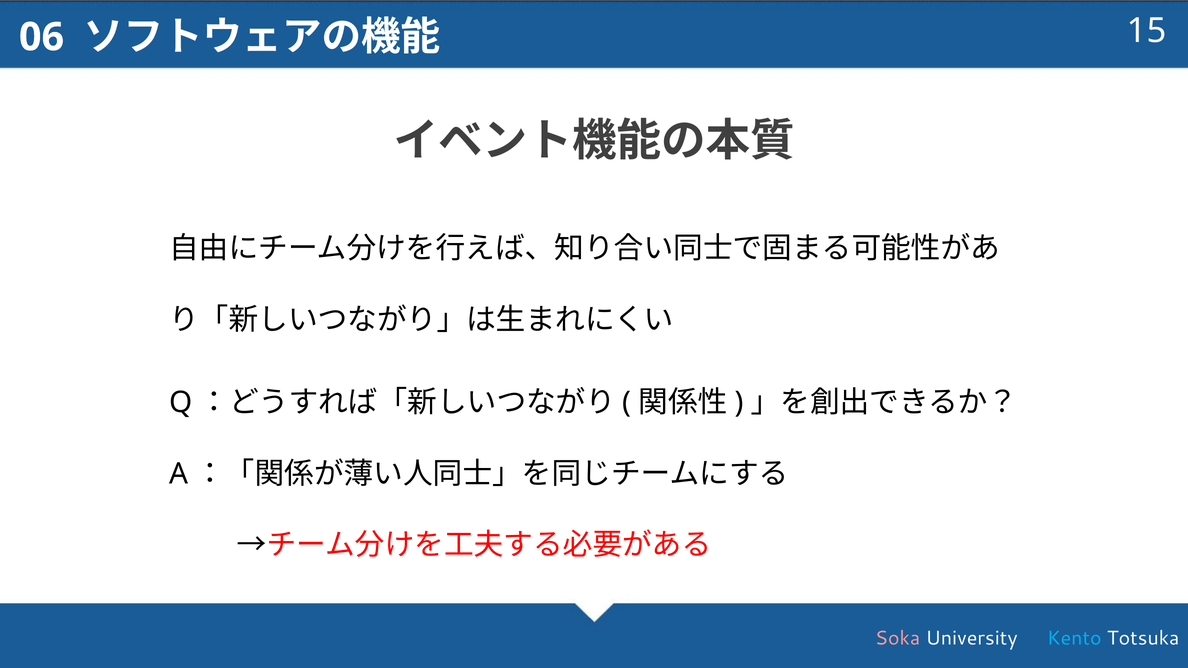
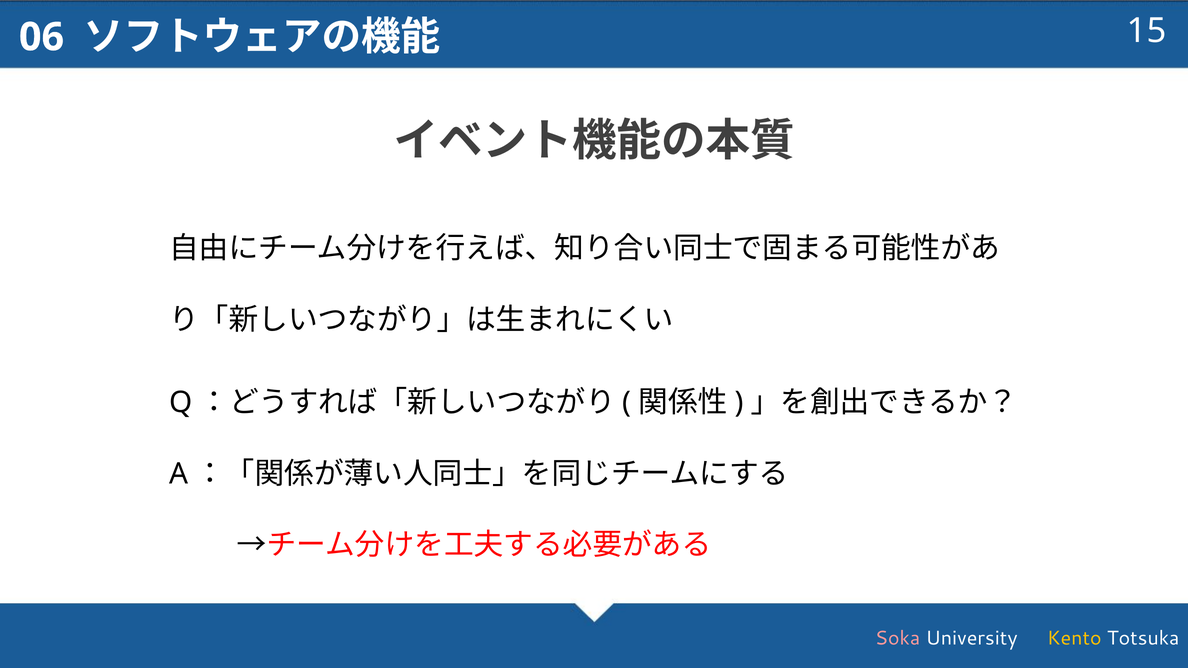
Kento colour: light blue -> yellow (1074, 638)
